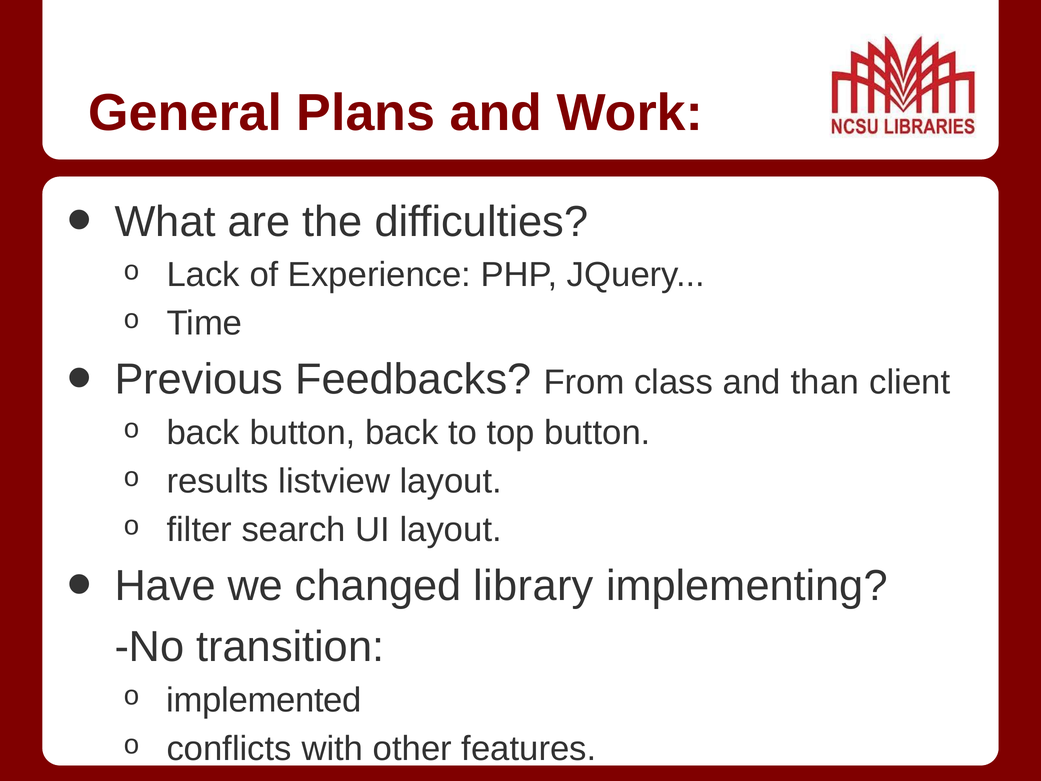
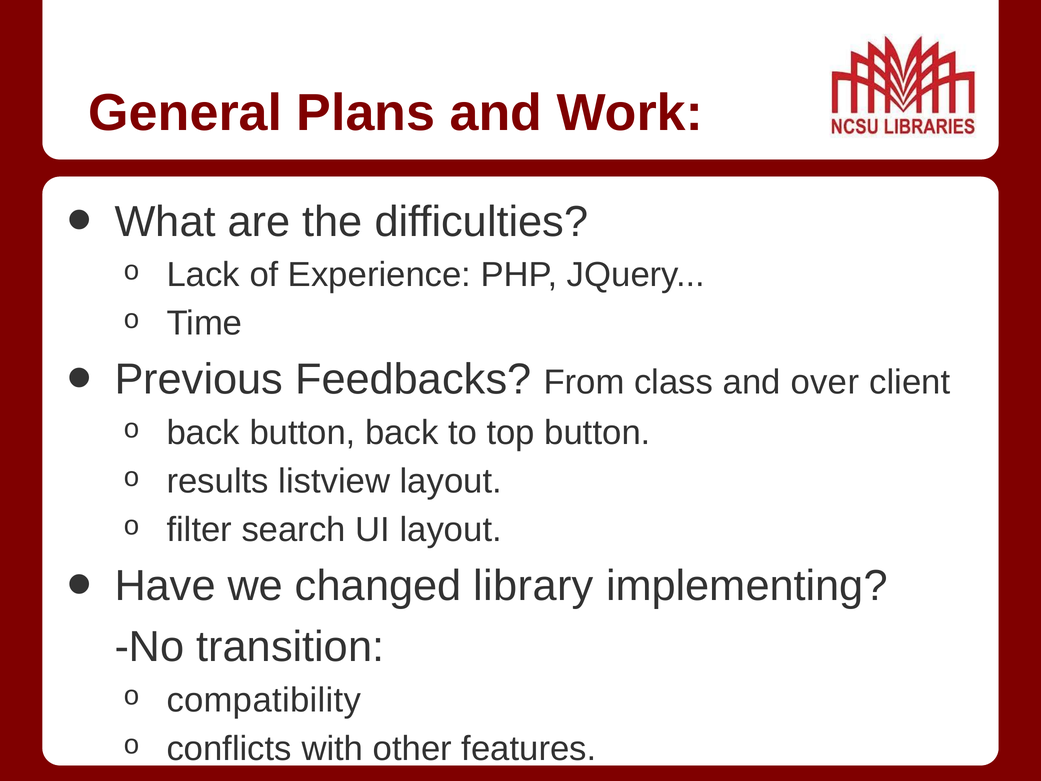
than: than -> over (825, 382)
implemented: implemented -> compatibility (264, 700)
